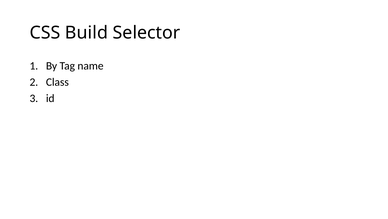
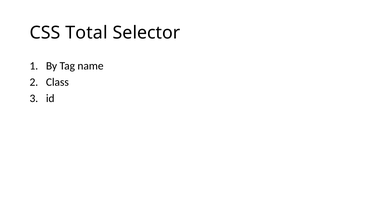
Build: Build -> Total (86, 33)
